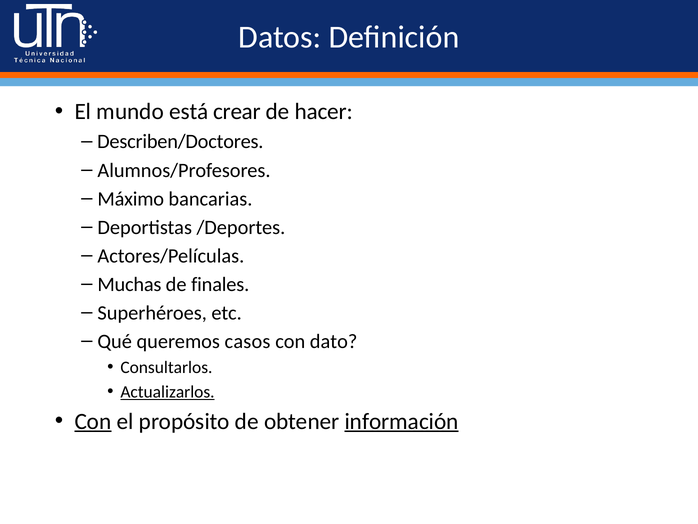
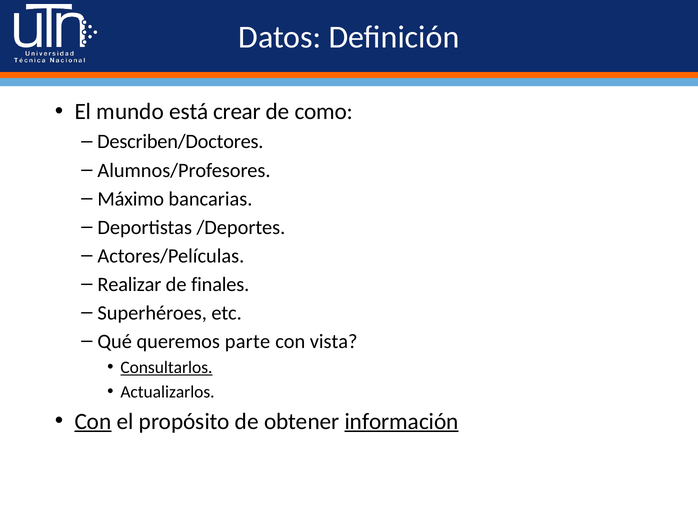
hacer: hacer -> como (324, 112)
Muchas: Muchas -> Realizar (129, 284)
casos: casos -> parte (247, 341)
dato: dato -> vista (334, 341)
Consultarlos underline: none -> present (166, 367)
Actualizarlos underline: present -> none (168, 391)
